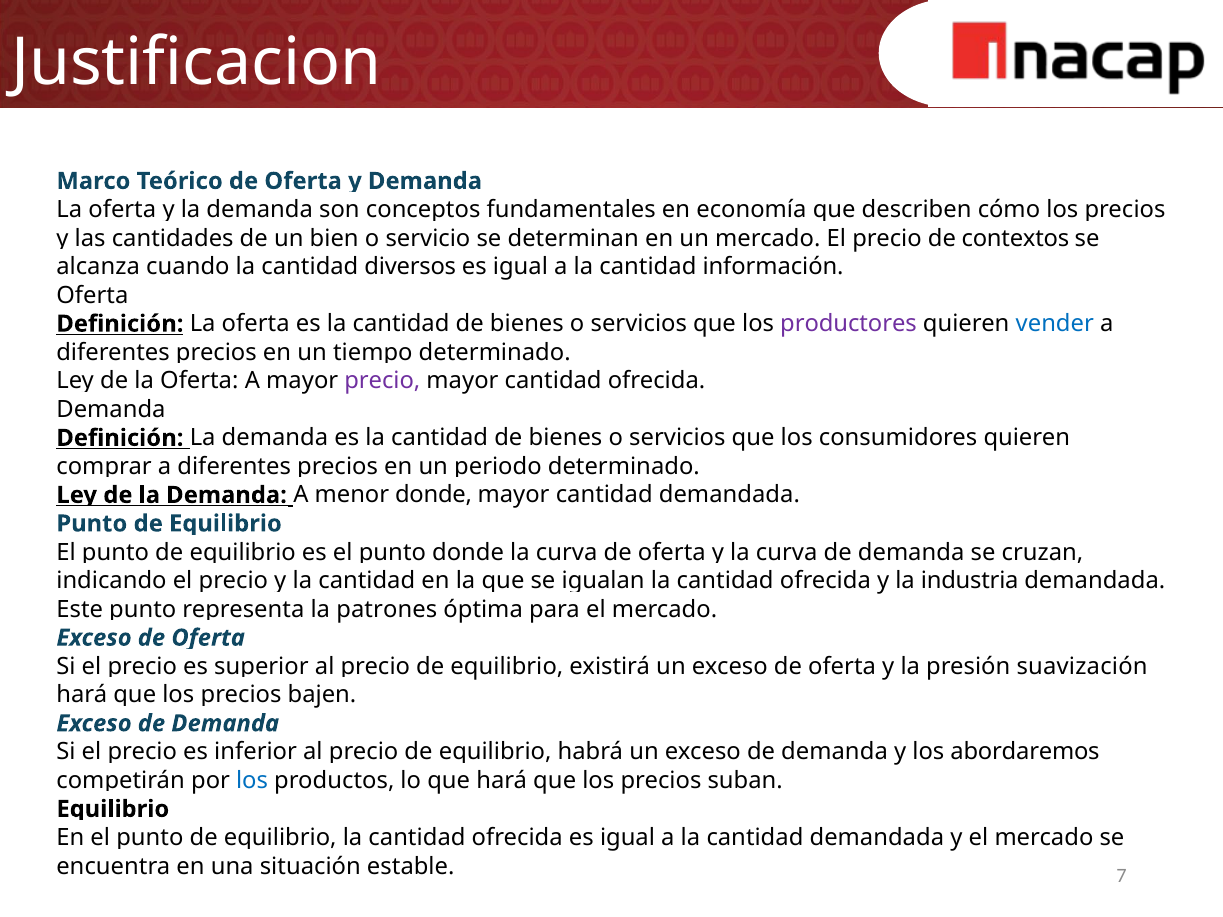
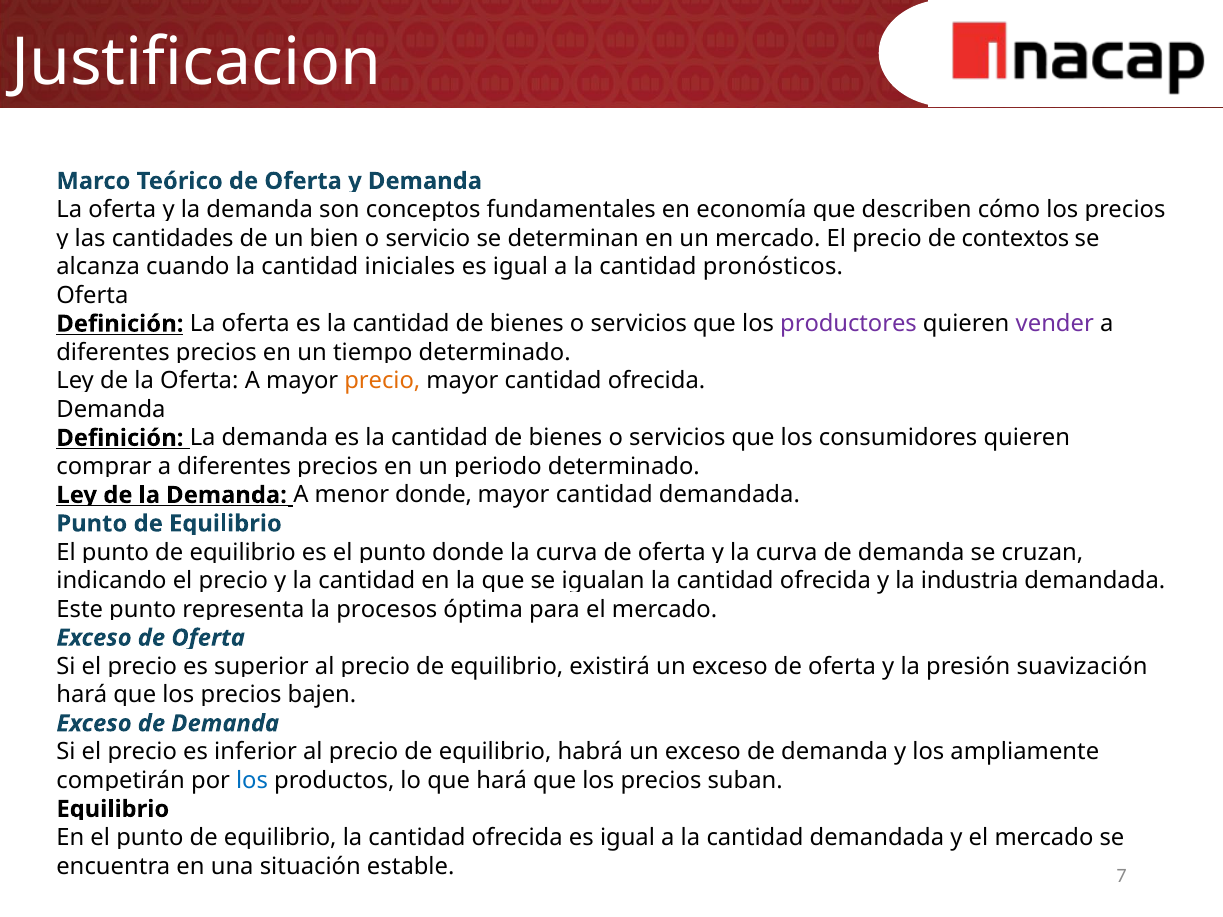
diversos: diversos -> iniciales (410, 267)
información: información -> pronósticos (773, 267)
vender colour: blue -> purple (1055, 324)
precio colour: purple -> orange (382, 381)
patrones: patrones -> procesos (387, 609)
abordaremos: abordaremos -> ampliamente (1025, 752)
